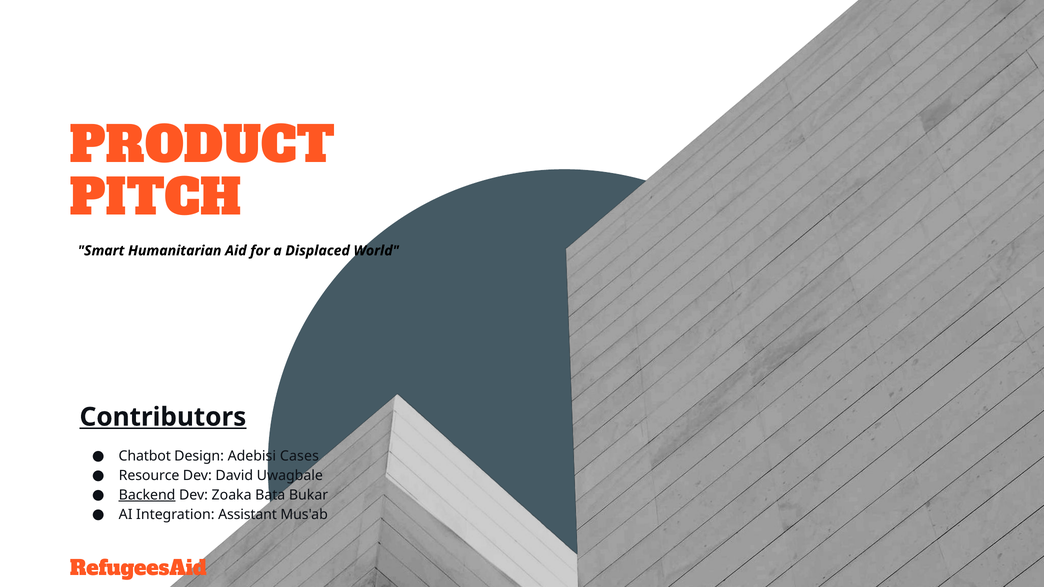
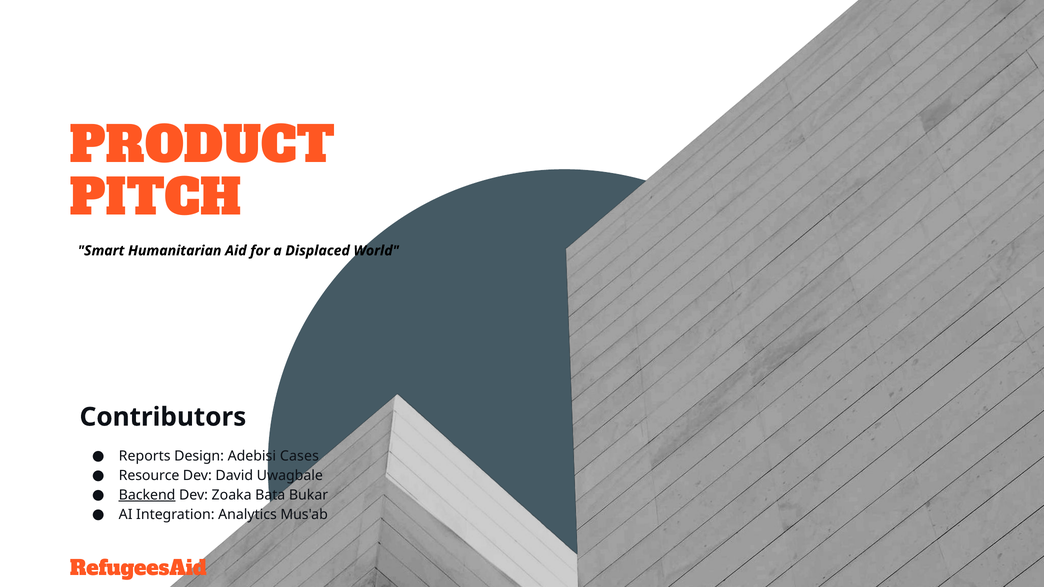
Contributors underline: present -> none (163, 417)
Chatbot: Chatbot -> Reports (145, 456)
Assistant: Assistant -> Analytics (247, 515)
